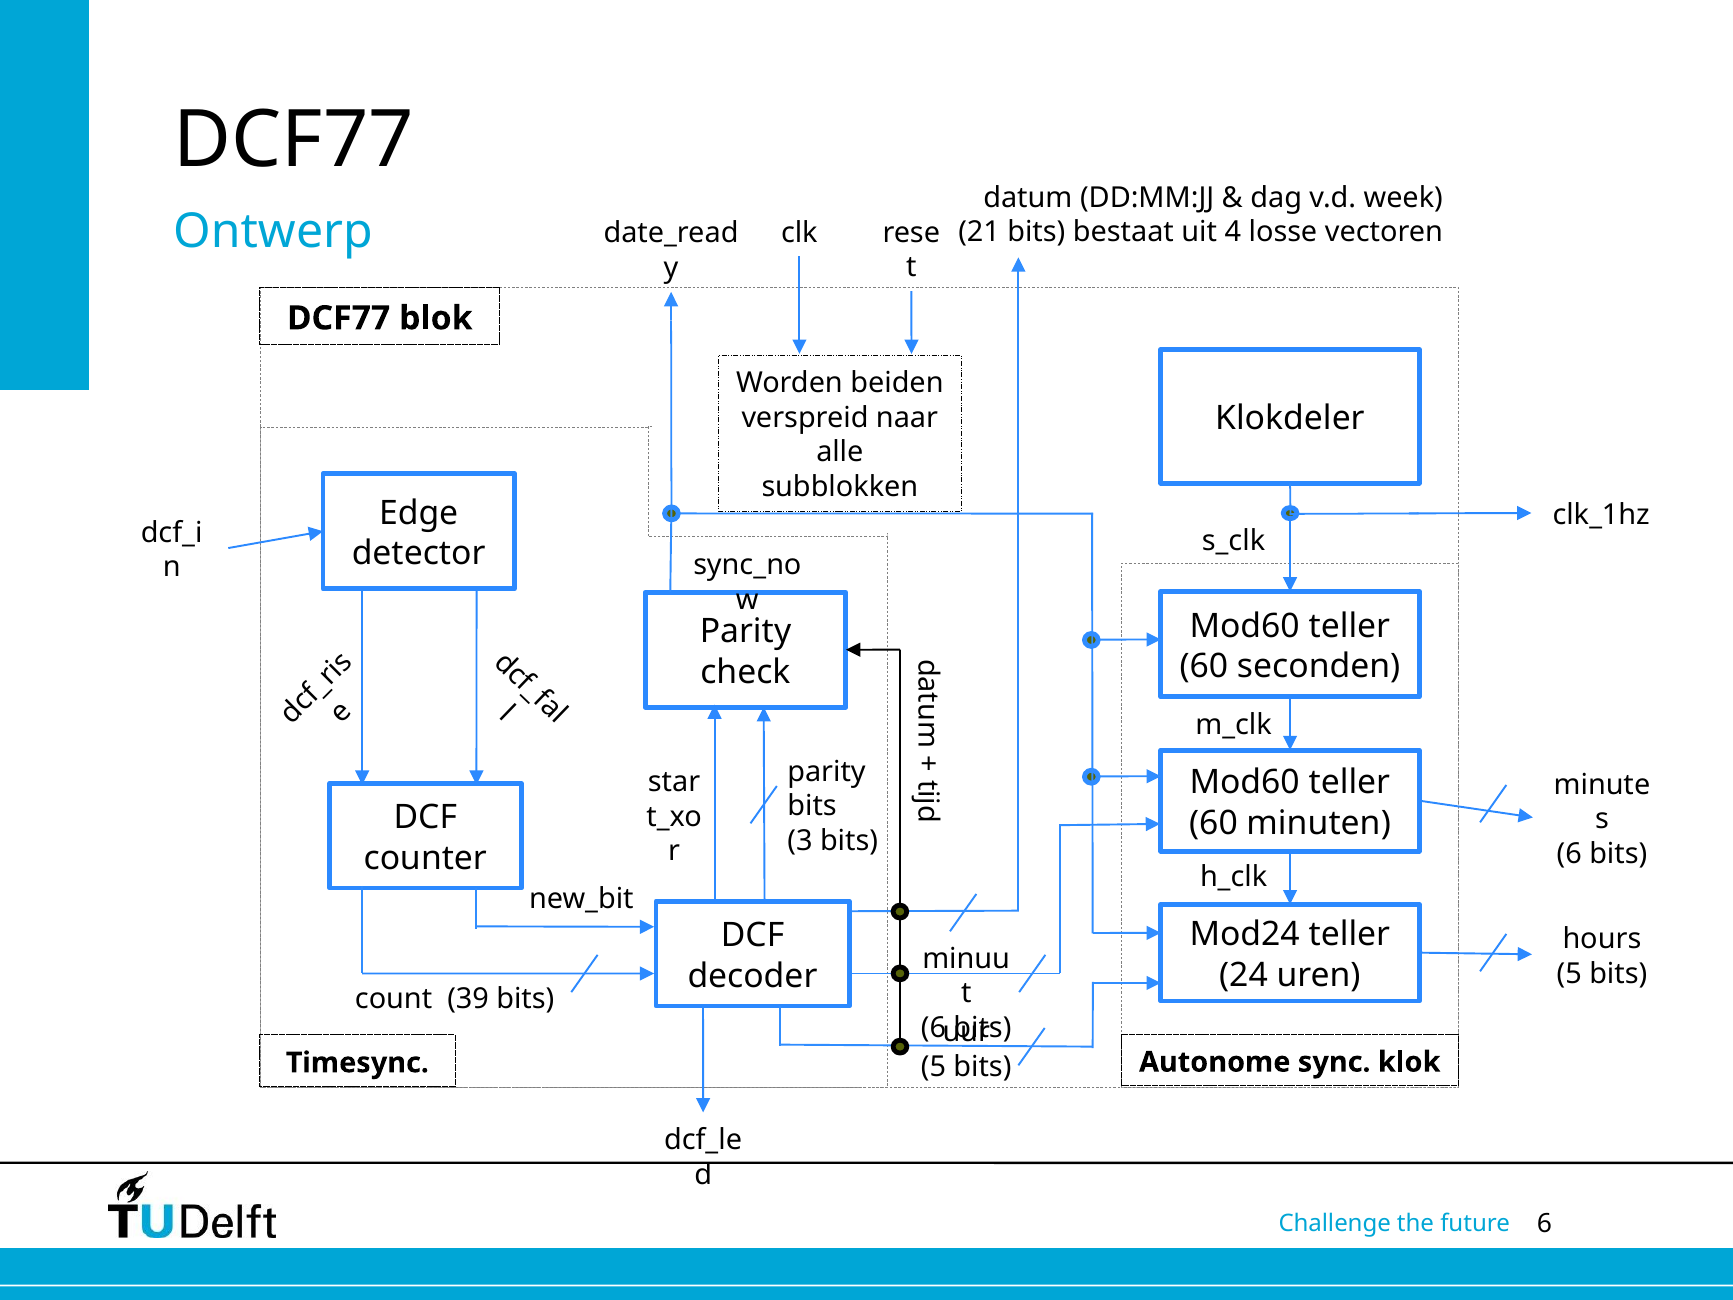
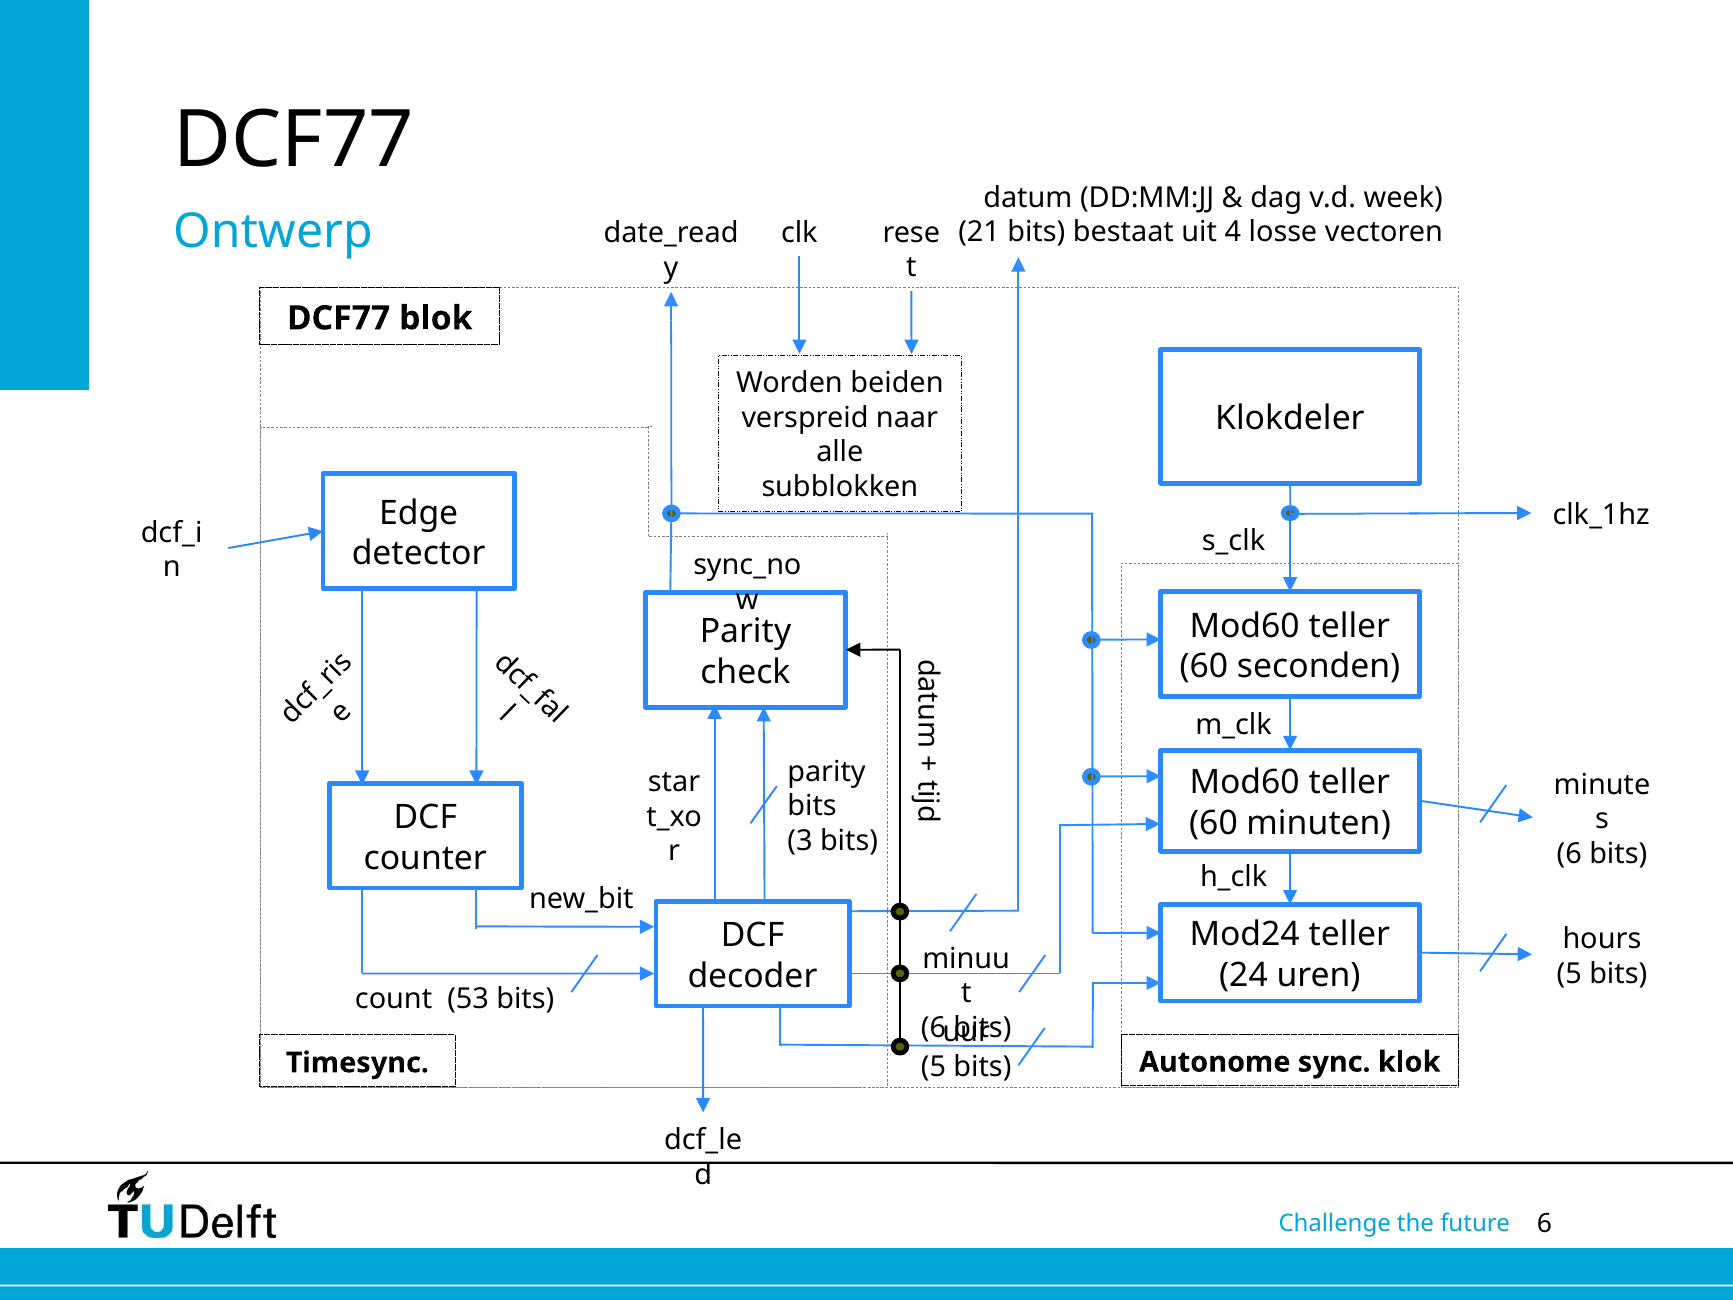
39: 39 -> 53 (468, 999)
